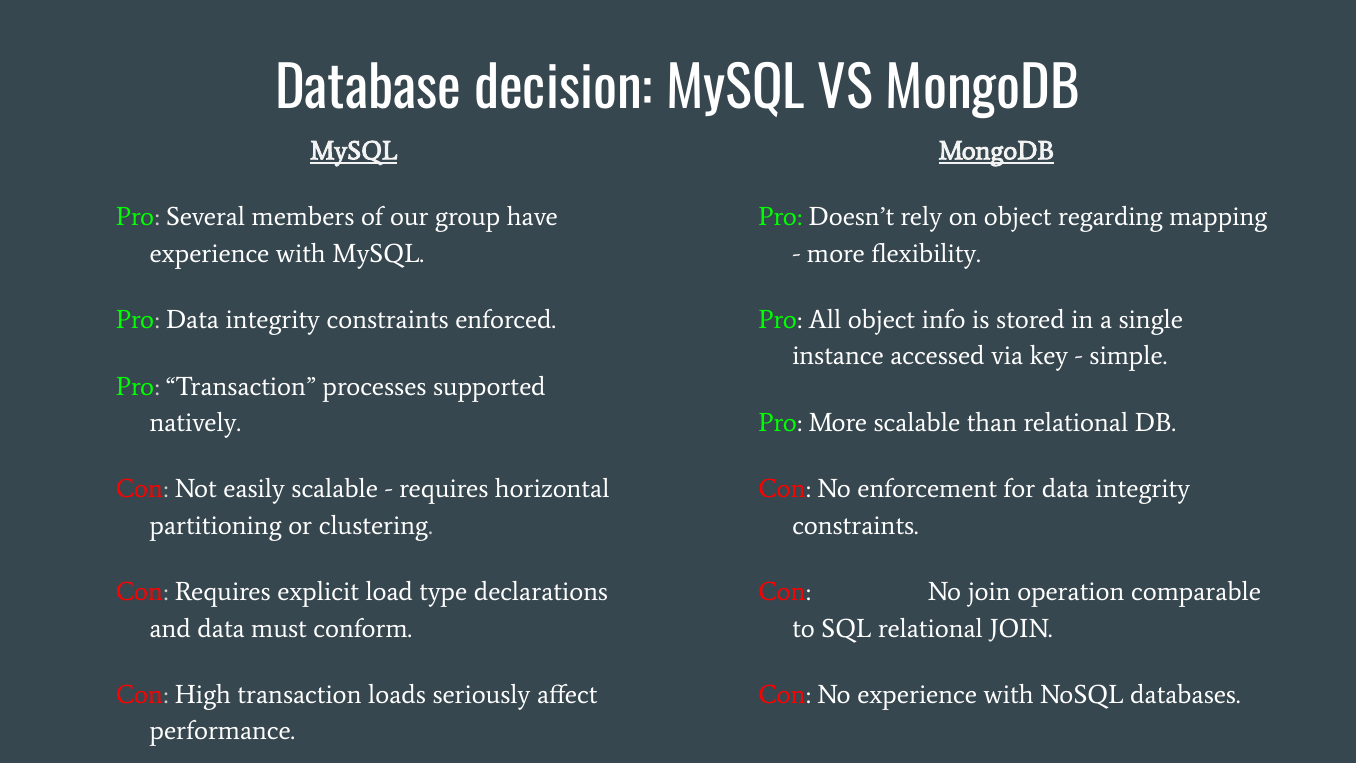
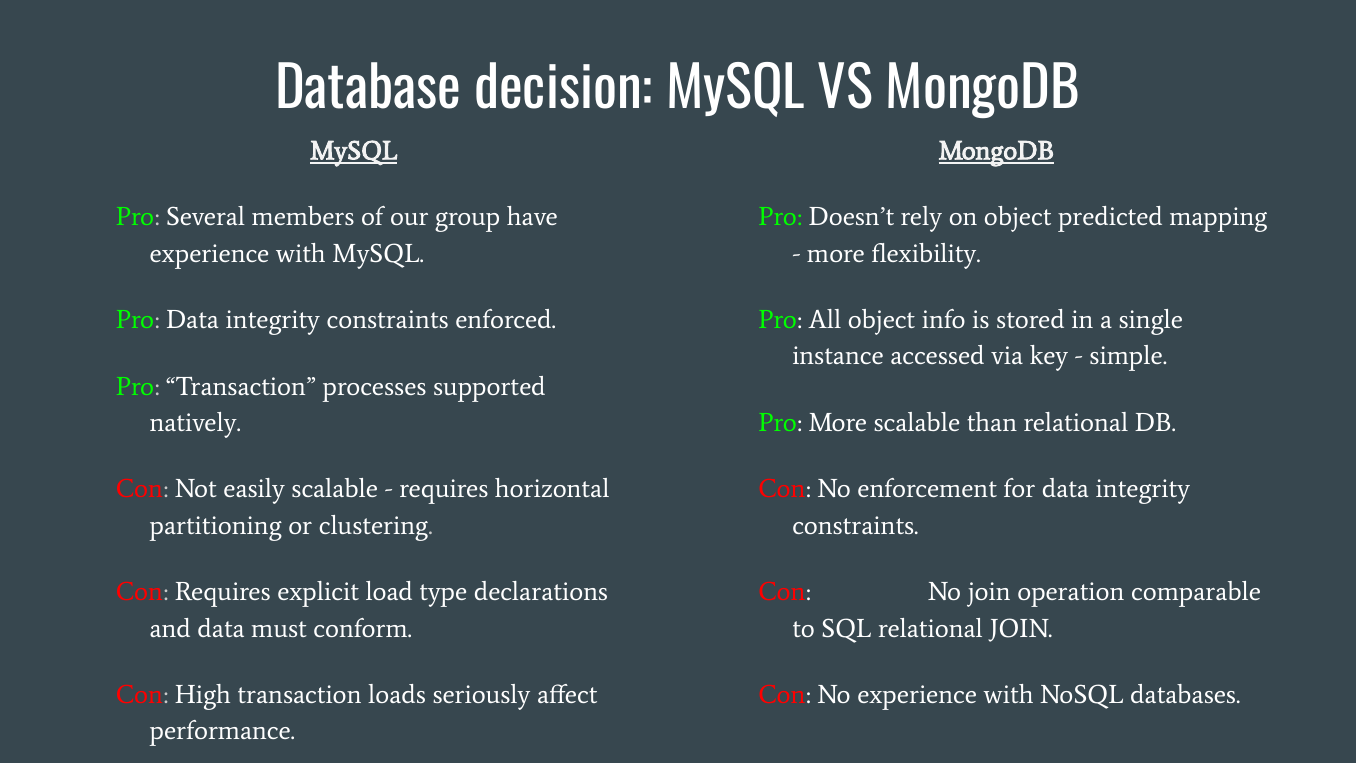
regarding: regarding -> predicted (1110, 217)
